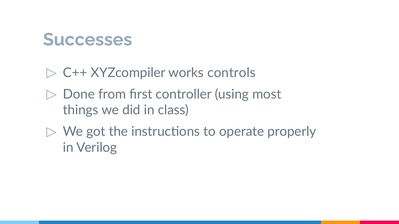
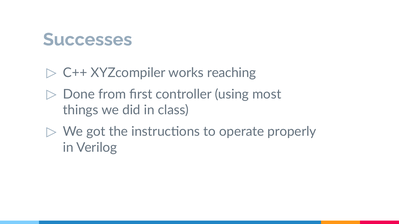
controls: controls -> reaching (232, 73)
